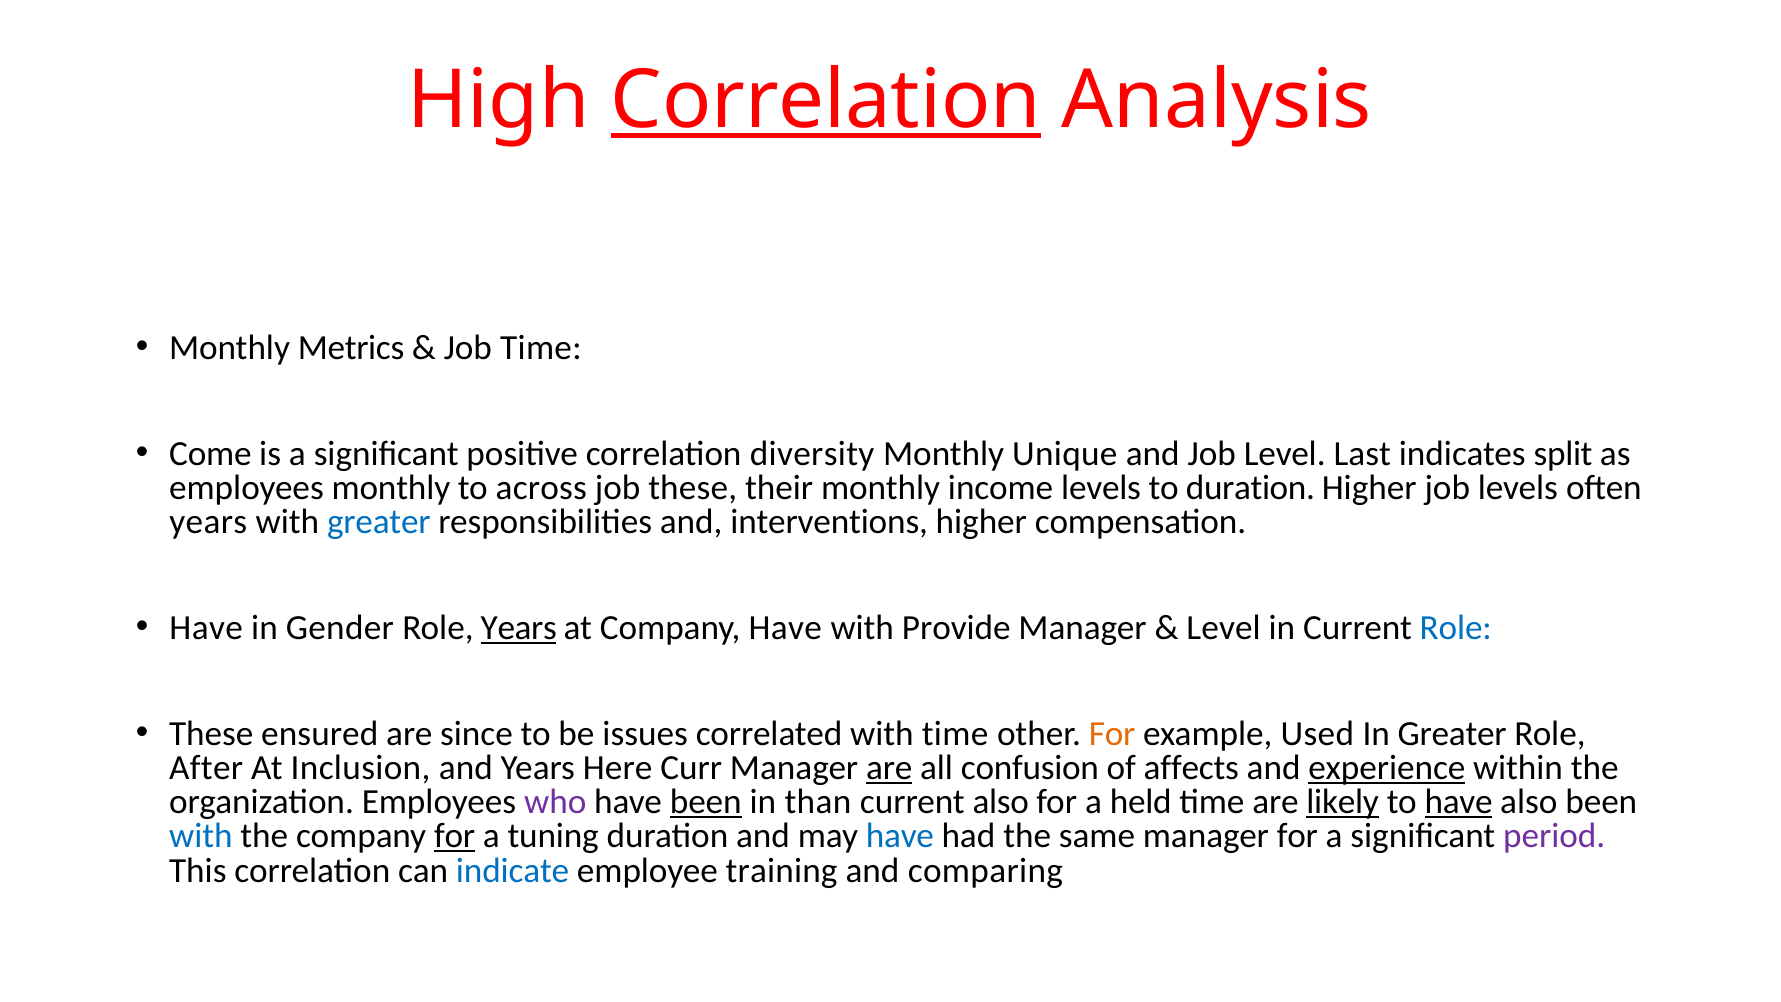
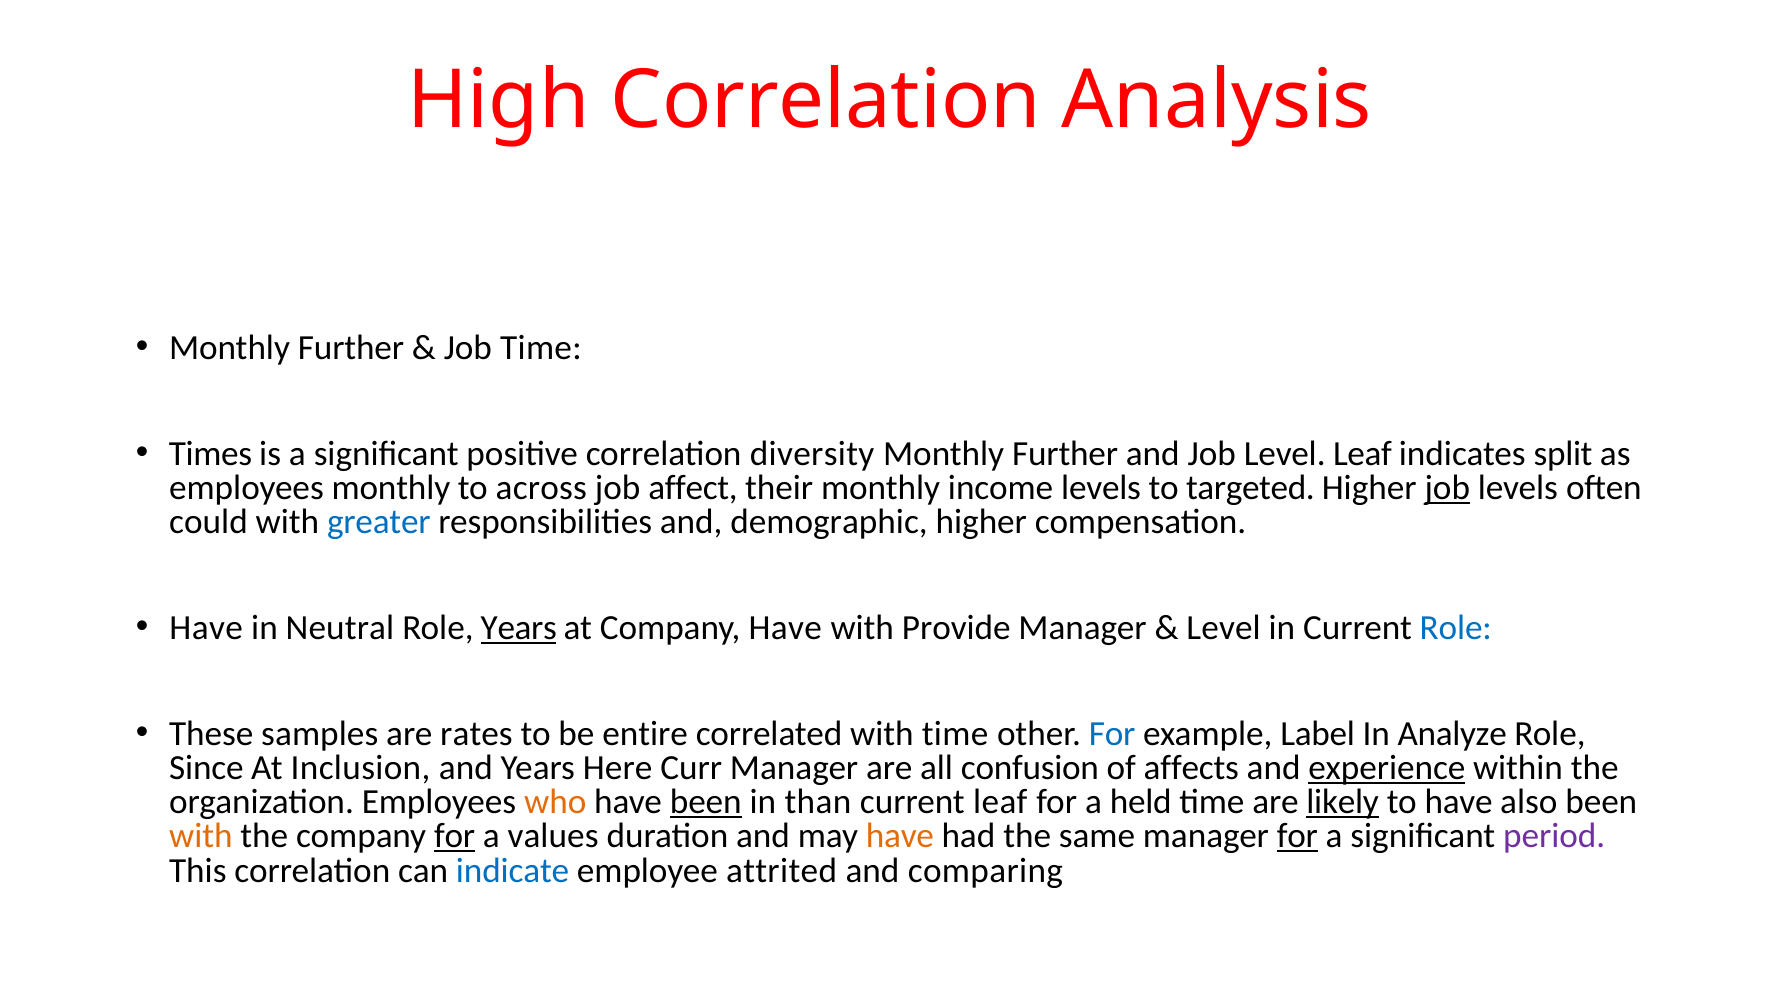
Correlation underline: present -> none (826, 101)
Metrics: Metrics -> Further (351, 348)
Come: Come -> Times (210, 454)
Unique: Unique -> Further (1065, 454)
Level Last: Last -> Leaf (1362, 454)
job these: these -> affect (693, 488)
to duration: duration -> targeted (1250, 488)
job underline: none -> present (1447, 488)
years: years -> could (208, 522)
interventions: interventions -> demographic (829, 522)
Gender: Gender -> Neutral (340, 628)
ensured: ensured -> samples (320, 733)
since: since -> rates (476, 733)
issues: issues -> entire (645, 733)
For colour: orange -> blue (1112, 733)
Used: Used -> Label (1318, 733)
In Greater: Greater -> Analyze (1452, 733)
After: After -> Since (206, 768)
are underline: present -> none (889, 768)
who colour: purple -> orange (555, 802)
current also: also -> leaf (1000, 802)
have underline: present -> none (1459, 802)
with colour: blue -> orange (201, 836)
tuning: tuning -> values (553, 836)
have colour: blue -> orange (900, 836)
for underline: none -> present (1297, 836)
training: training -> attrited (782, 870)
